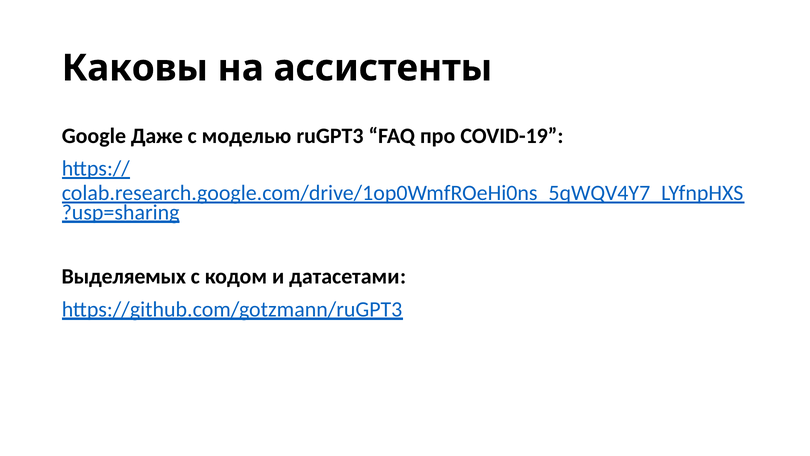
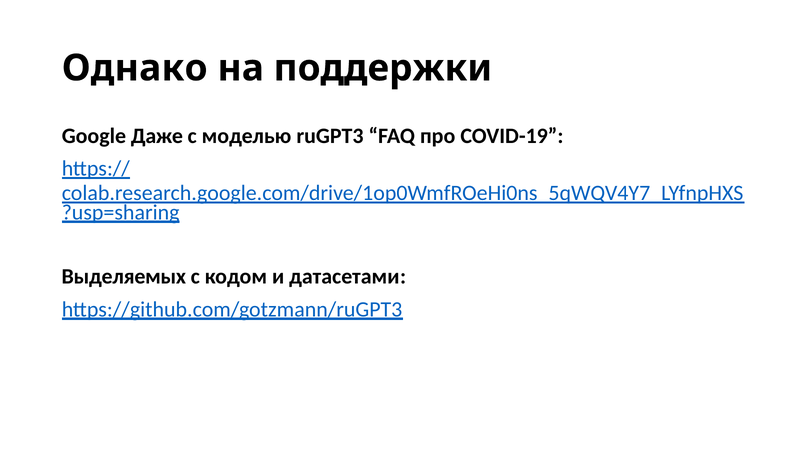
Каковы: Каковы -> Однако (135, 68)
ассистенты: ассистенты -> поддержки (383, 68)
